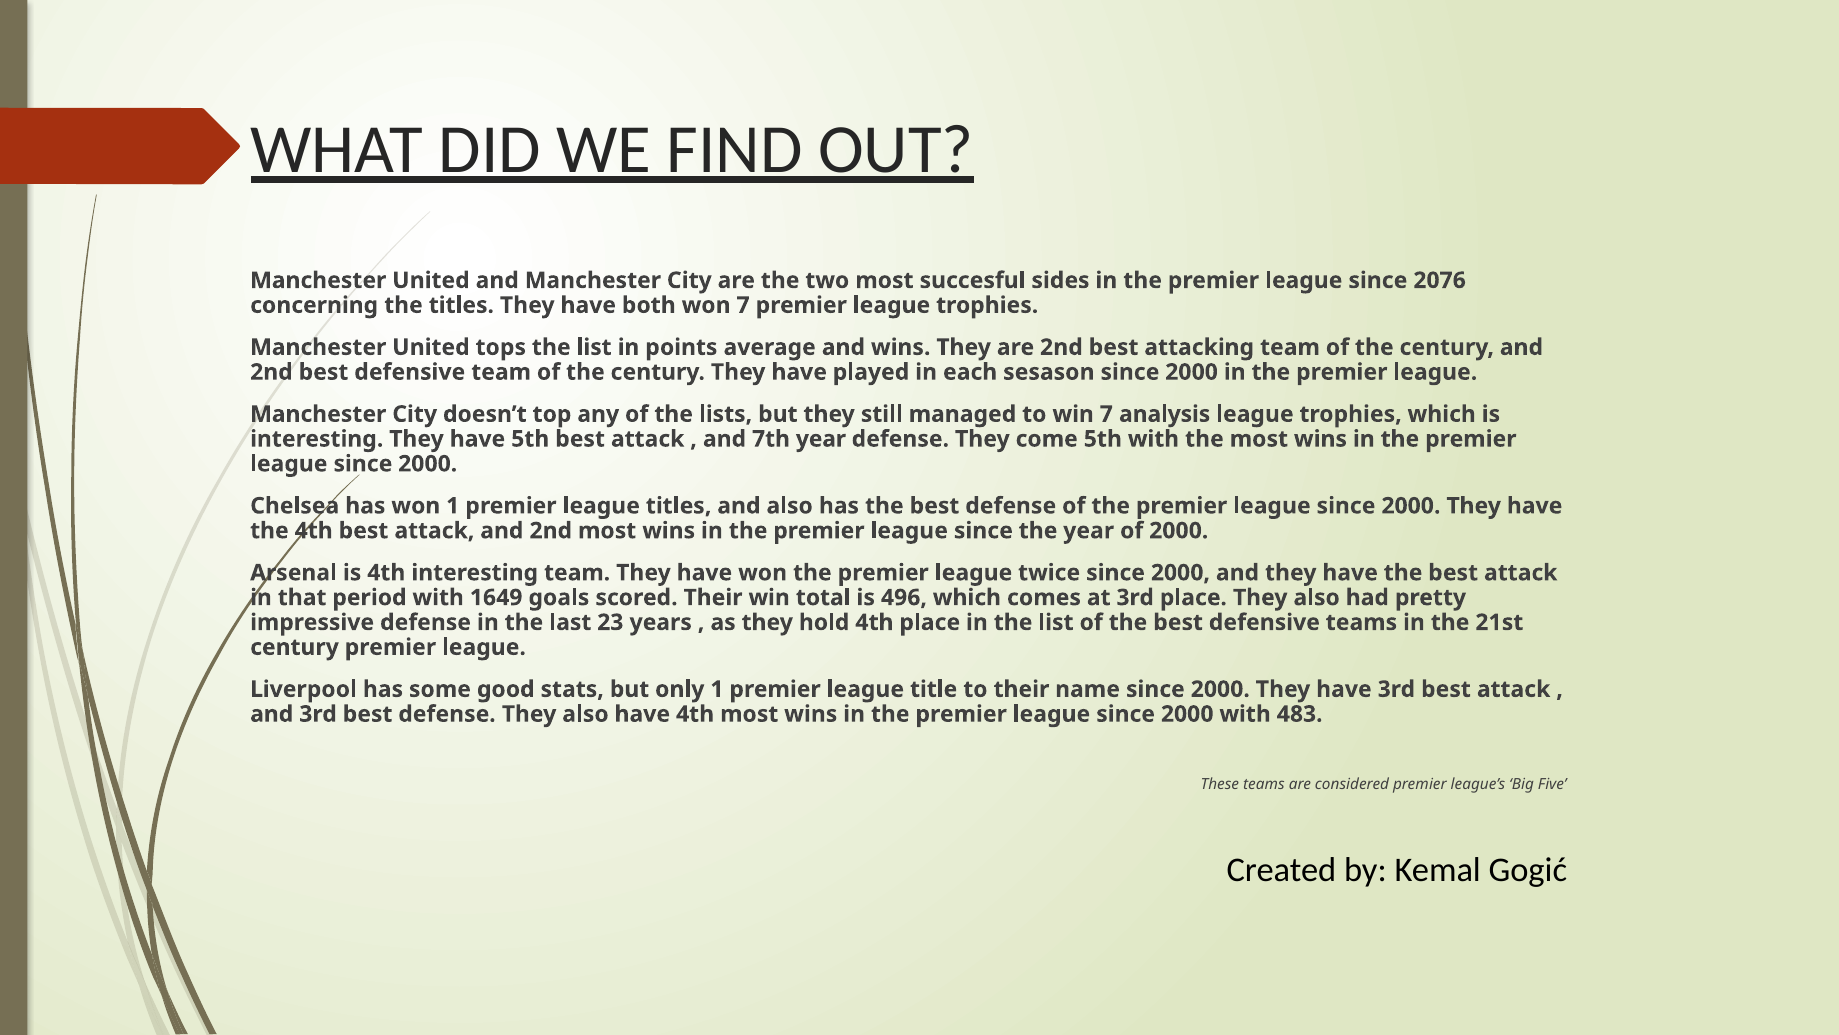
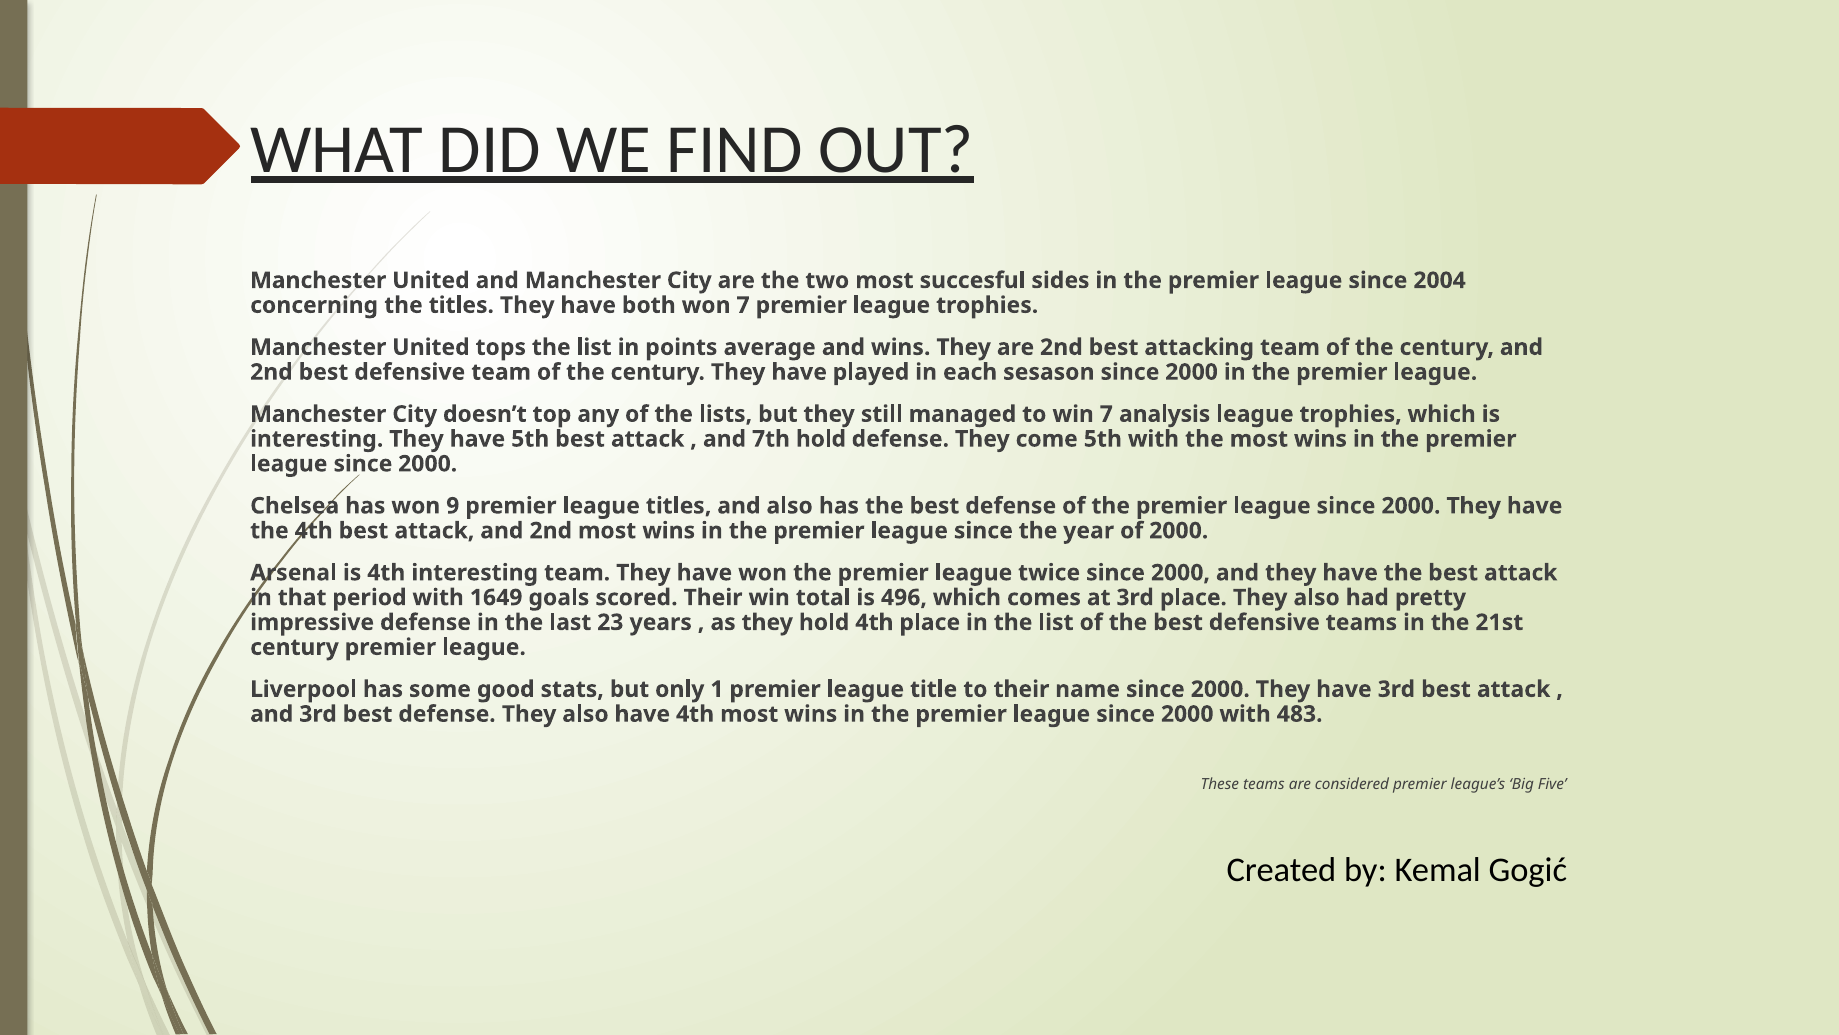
2076: 2076 -> 2004 (1440, 280)
7th year: year -> hold (821, 439)
won 1: 1 -> 9 (453, 506)
